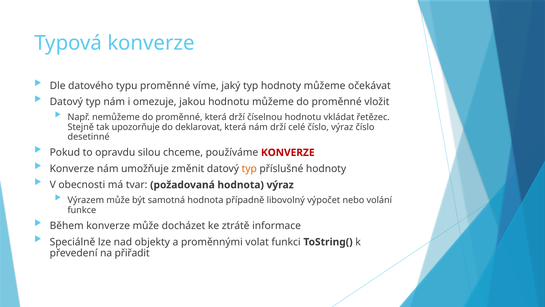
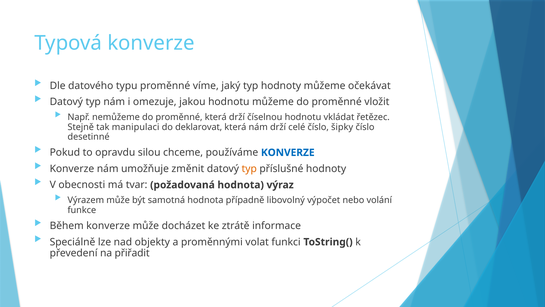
upozorňuje: upozorňuje -> manipulaci (136, 127)
číslo výraz: výraz -> šipky (342, 127)
KONVERZE colour: red -> blue (288, 152)
